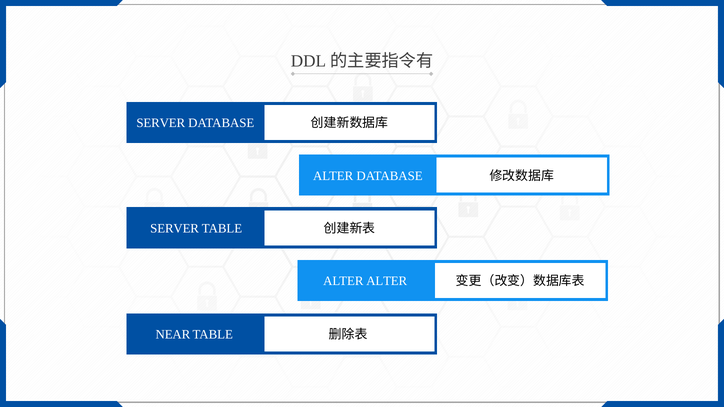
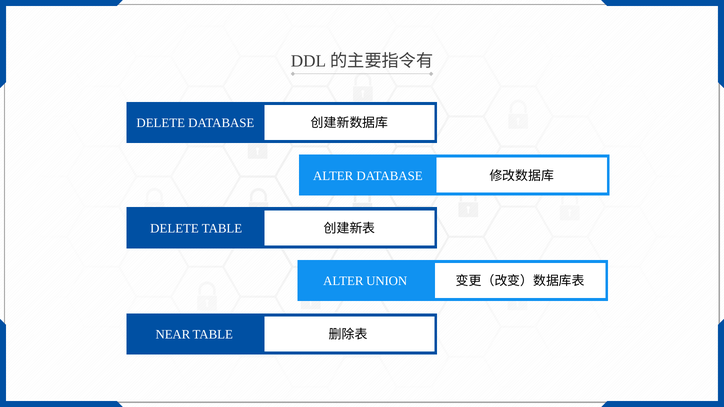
SERVER: SERVER -> DELETE (161, 123)
SERVER: SERVER -> DELETE (175, 229)
ALTER ALTER: ALTER -> UNION (387, 281)
